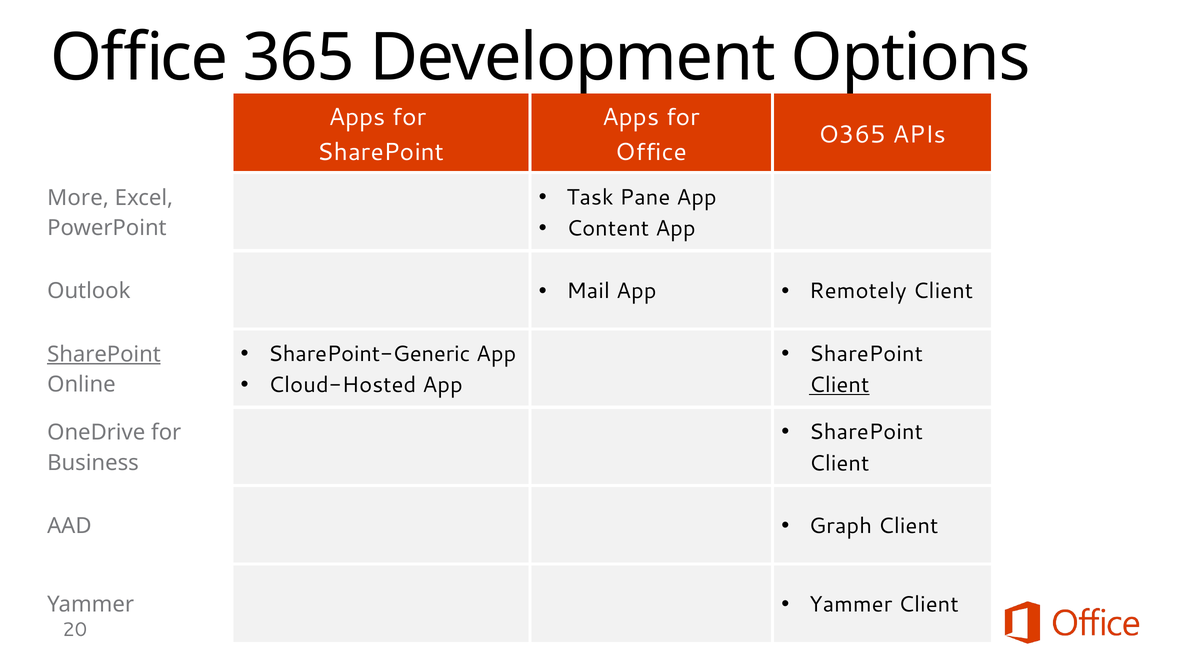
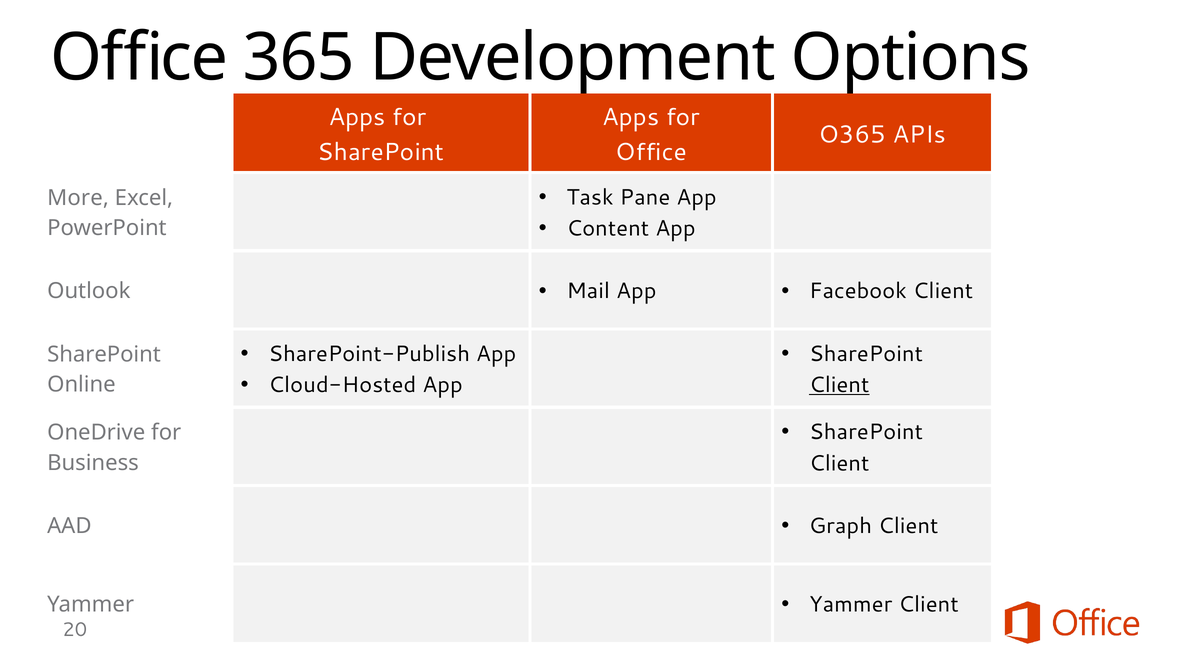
Remotely: Remotely -> Facebook (858, 291)
SharePoint-Generic: SharePoint-Generic -> SharePoint-Publish (369, 354)
SharePoint underline: present -> none (104, 355)
